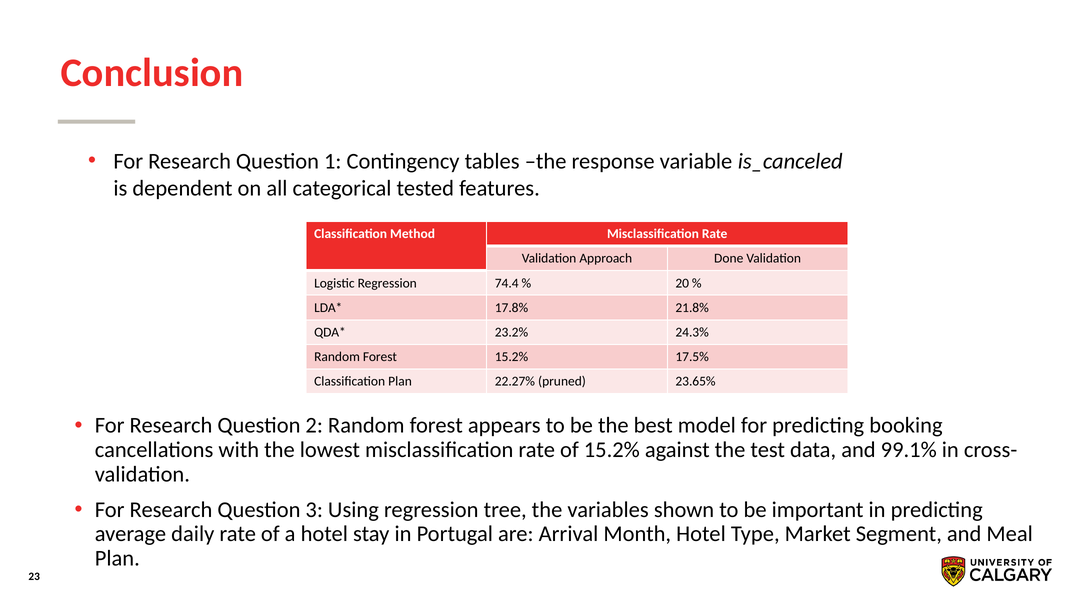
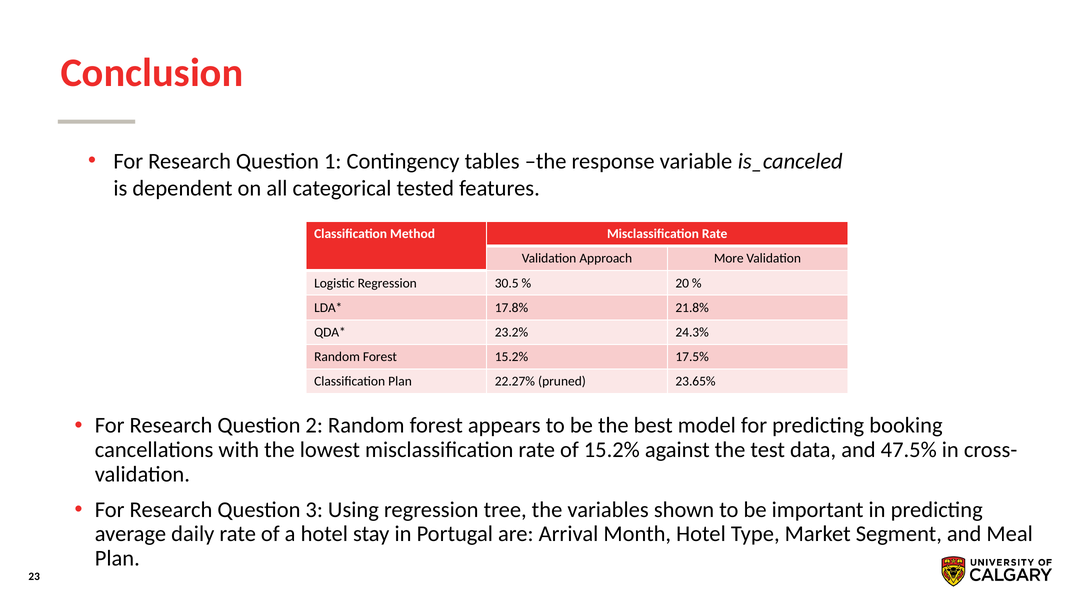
Done: Done -> More (729, 258)
74.4: 74.4 -> 30.5 (507, 283)
99.1%: 99.1% -> 47.5% (909, 450)
